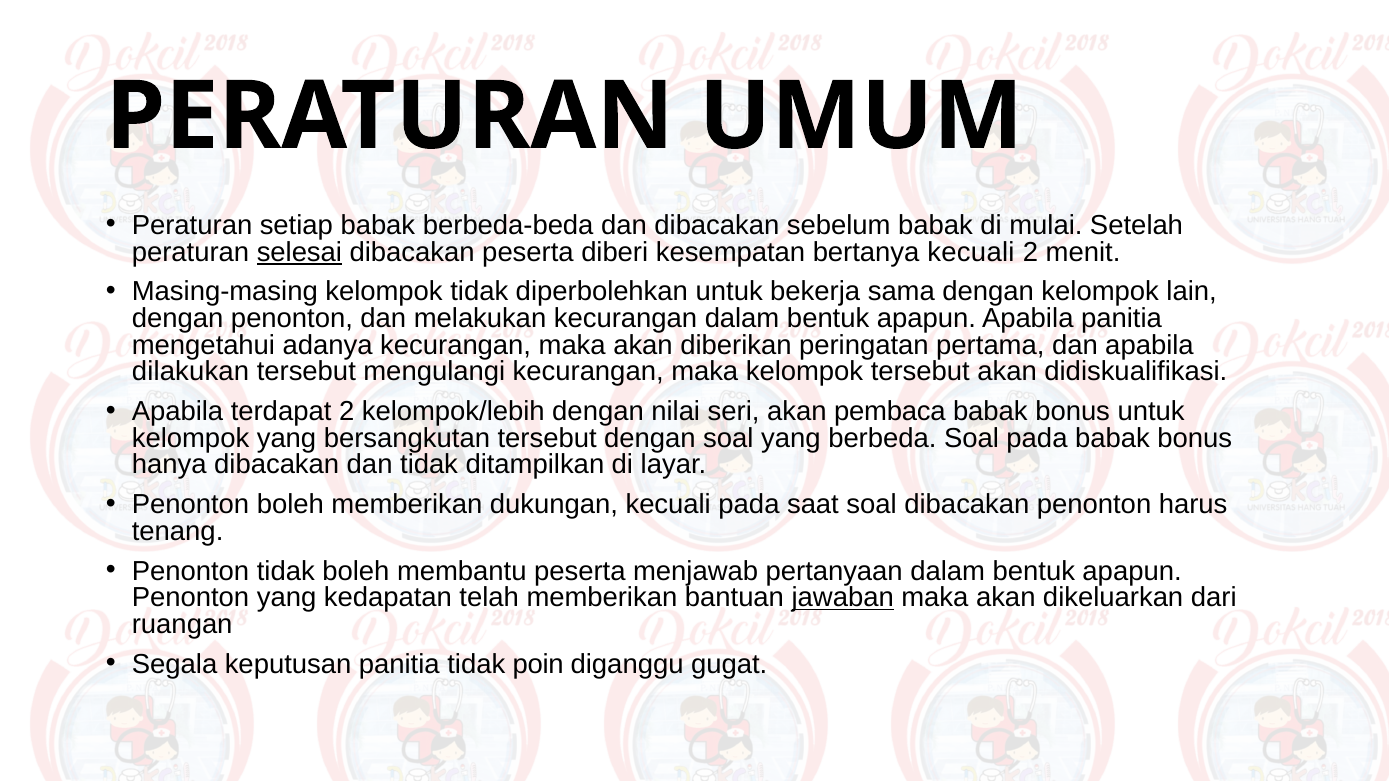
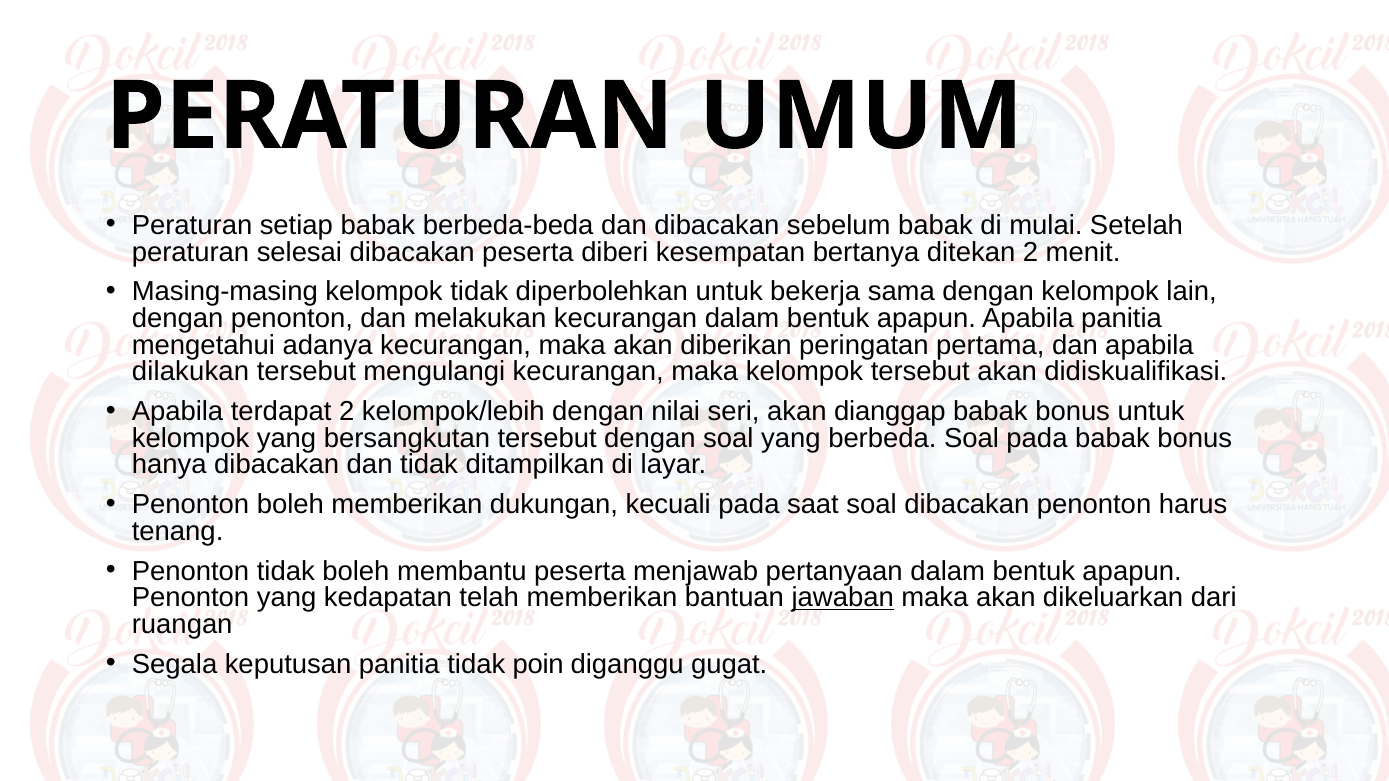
selesai underline: present -> none (299, 252)
bertanya kecuali: kecuali -> ditekan (971, 252)
pembaca: pembaca -> dianggap (890, 412)
